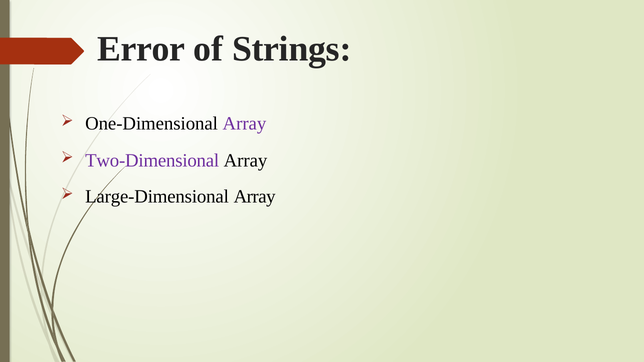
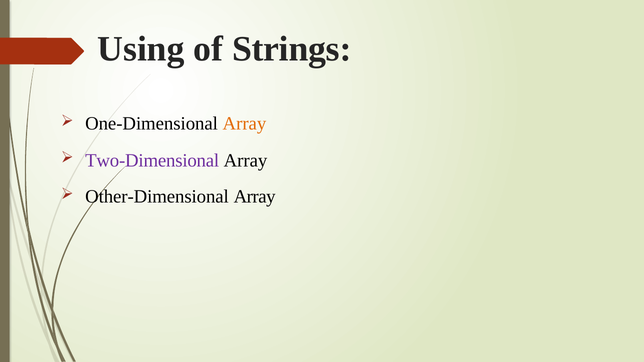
Error: Error -> Using (141, 49)
Array colour: purple -> orange (244, 124)
Large-Dimensional: Large-Dimensional -> Other-Dimensional (157, 197)
